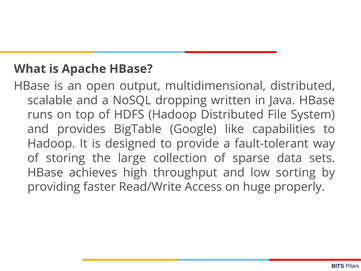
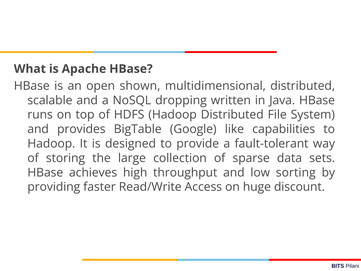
output: output -> shown (140, 86)
properly: properly -> discount (299, 187)
